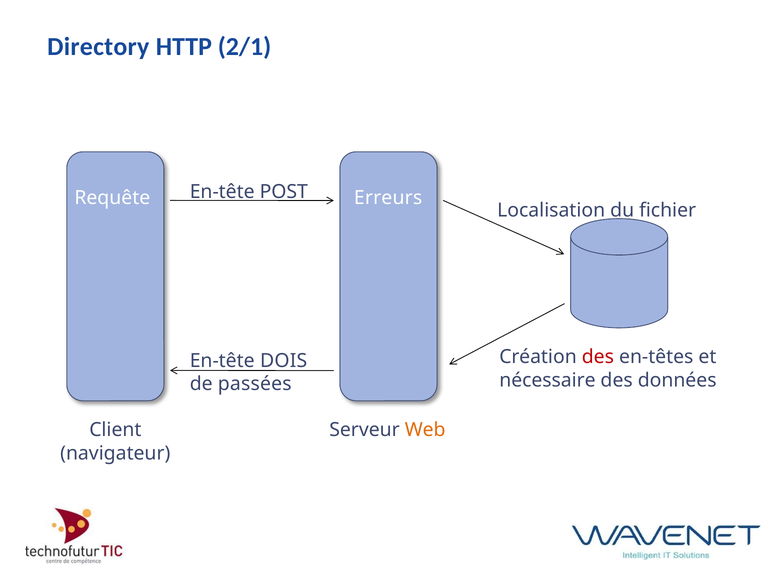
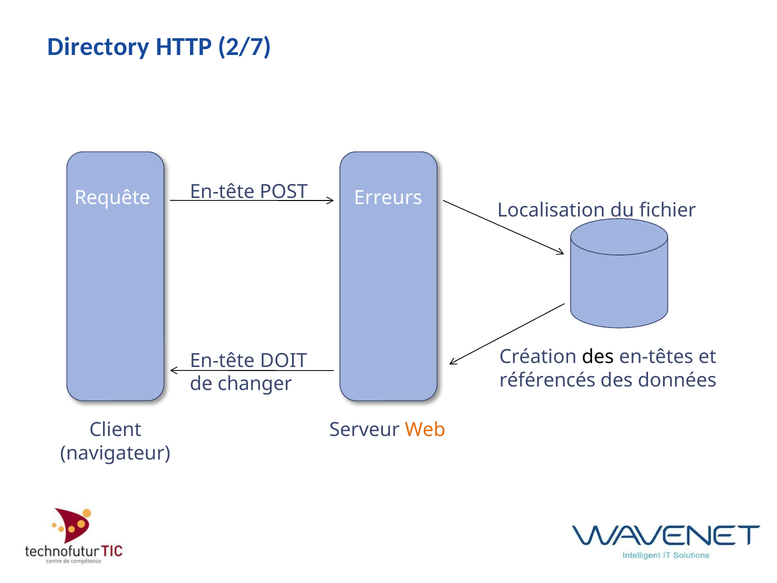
2/1: 2/1 -> 2/7 (245, 47)
des colour: red -> black (598, 357)
DOIS: DOIS -> DOIT (284, 361)
nécessaire: nécessaire -> référencés (547, 380)
passées: passées -> changer (255, 384)
